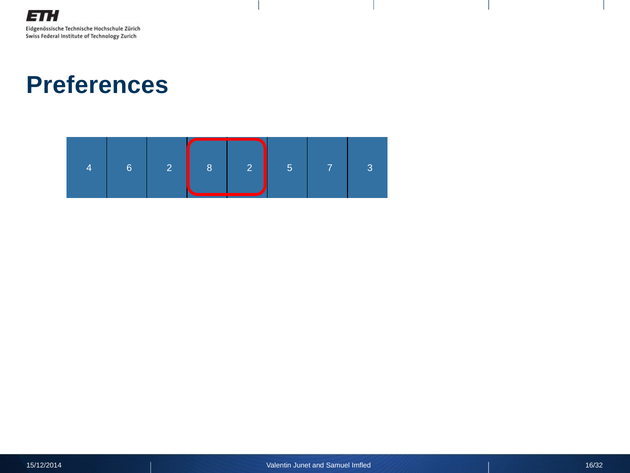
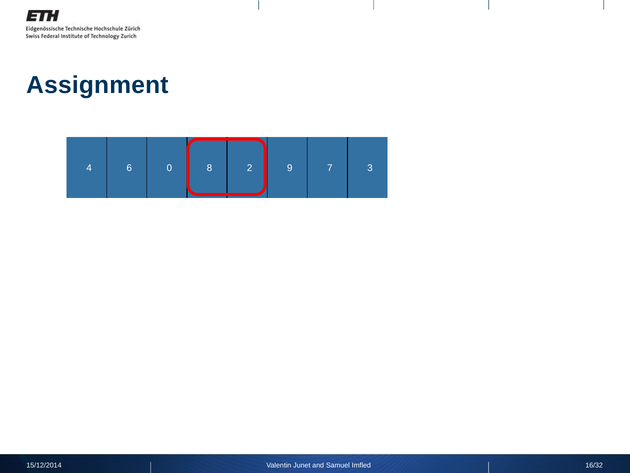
Preferences: Preferences -> Assignment (97, 85)
6 2: 2 -> 0 (169, 168)
5: 5 -> 9 (290, 168)
